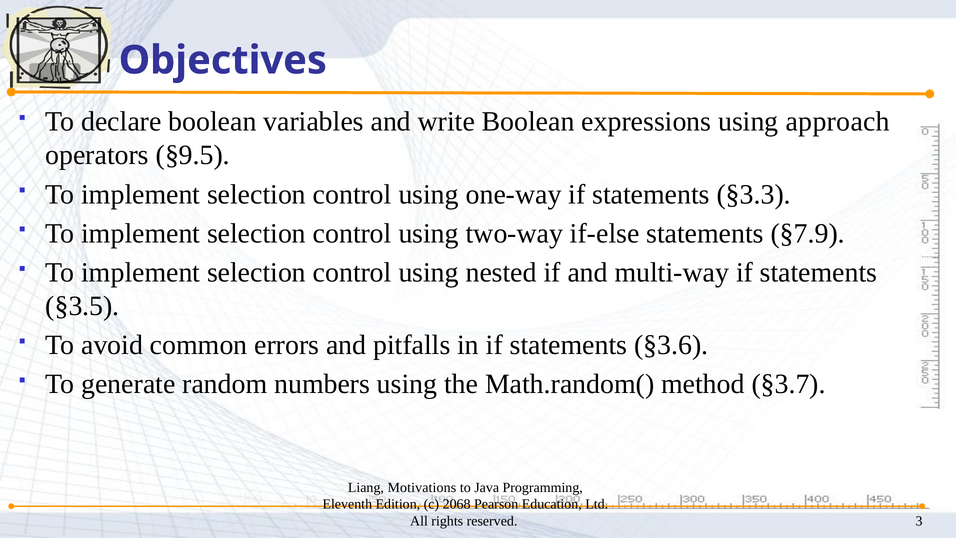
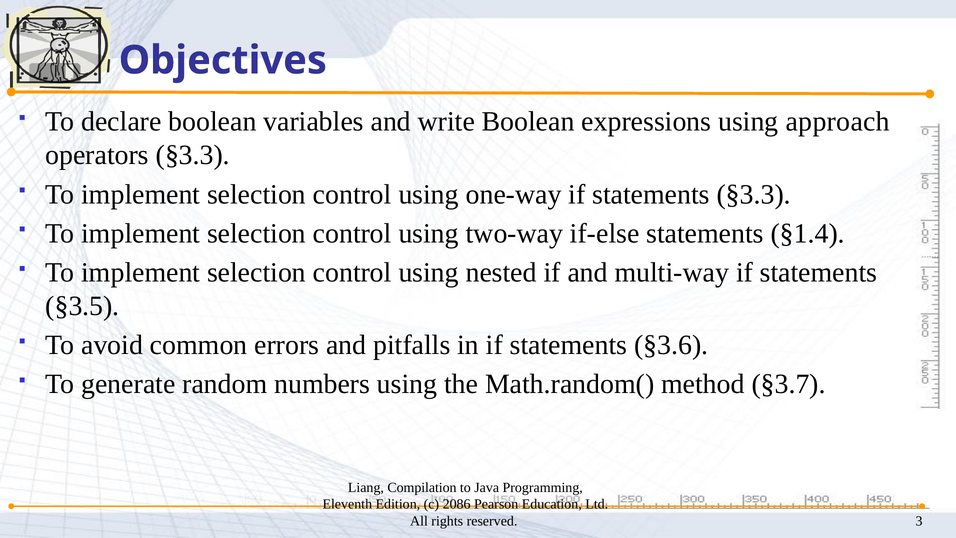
operators §9.5: §9.5 -> §3.3 (193, 155)
§7.9: §7.9 -> §1.4 (808, 233)
Motivations: Motivations -> Compilation (422, 487)
2068: 2068 -> 2086 (457, 504)
